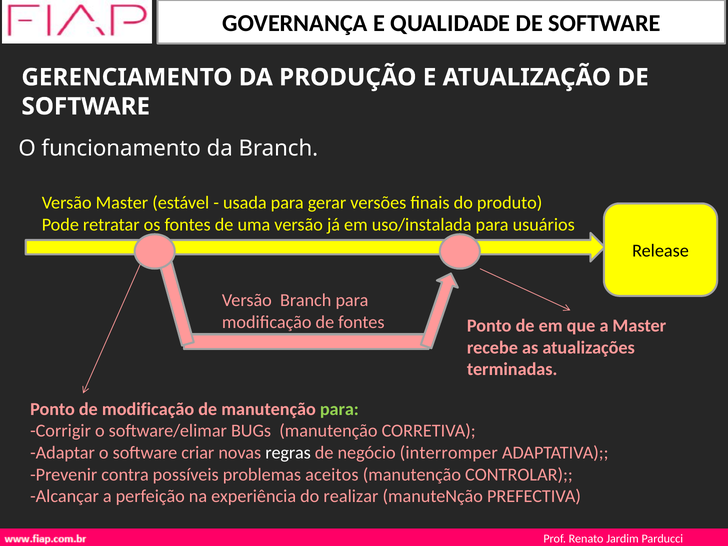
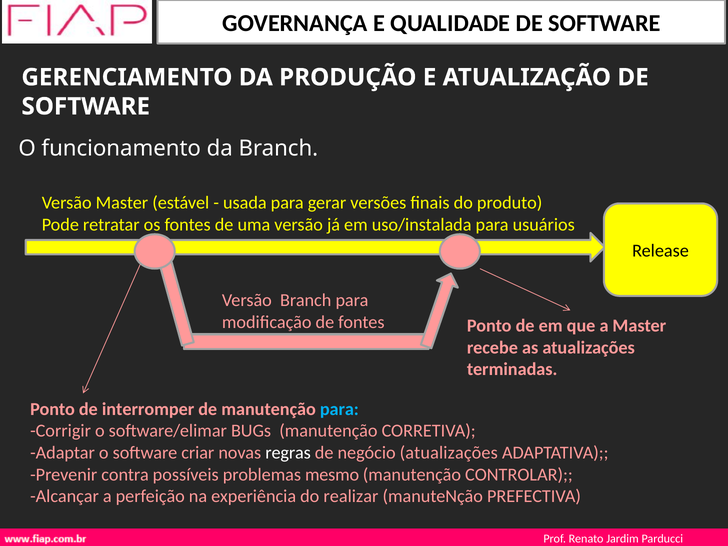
de modificação: modificação -> interromper (148, 409)
para colour: light green -> light blue (339, 409)
negócio interromper: interromper -> atualizações (449, 453)
aceitos: aceitos -> mesmo (332, 475)
